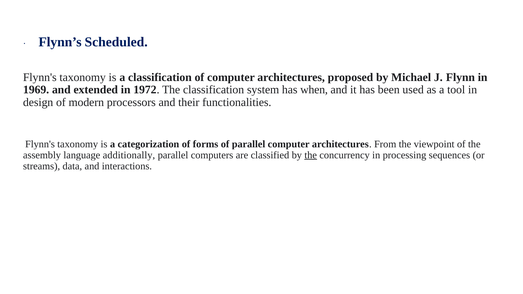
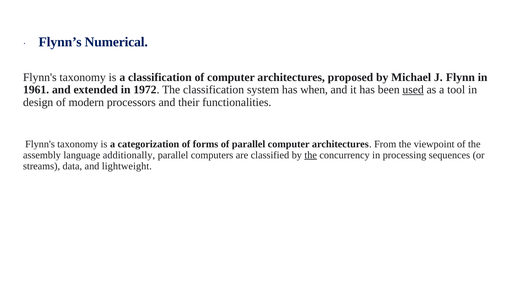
Scheduled: Scheduled -> Numerical (116, 42)
1969: 1969 -> 1961 (36, 90)
used underline: none -> present (413, 90)
interactions: interactions -> lightweight (127, 166)
